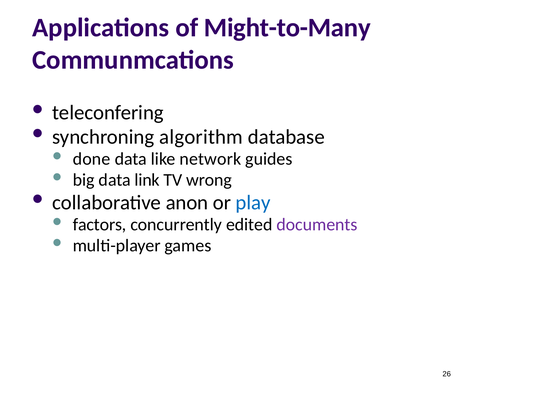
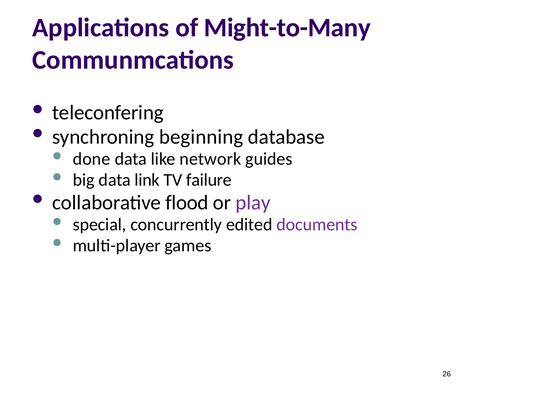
algorithm: algorithm -> beginning (201, 137)
wrong: wrong -> failure (209, 180)
anon: anon -> flood (187, 202)
play colour: blue -> purple (253, 202)
factors: factors -> special (100, 225)
